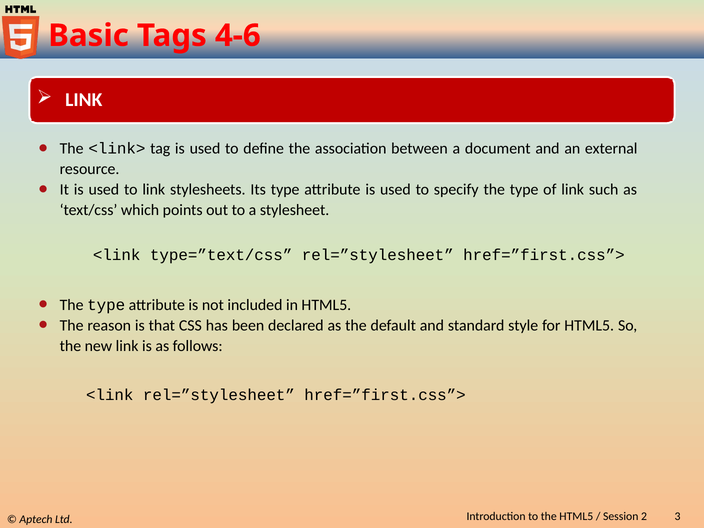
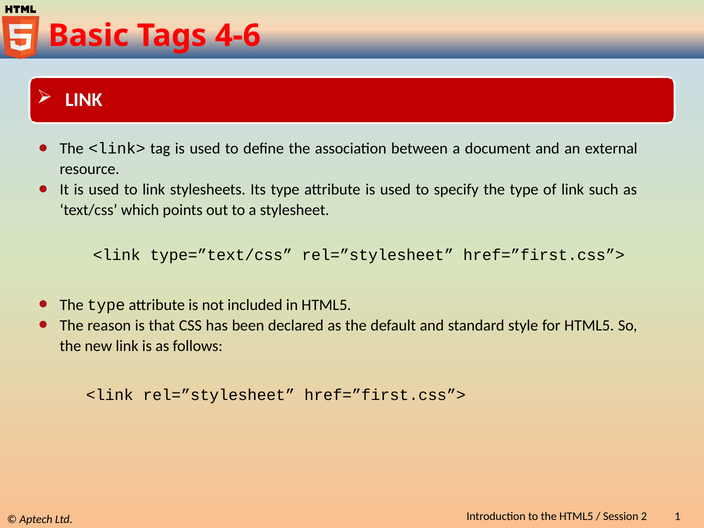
3: 3 -> 1 (678, 516)
